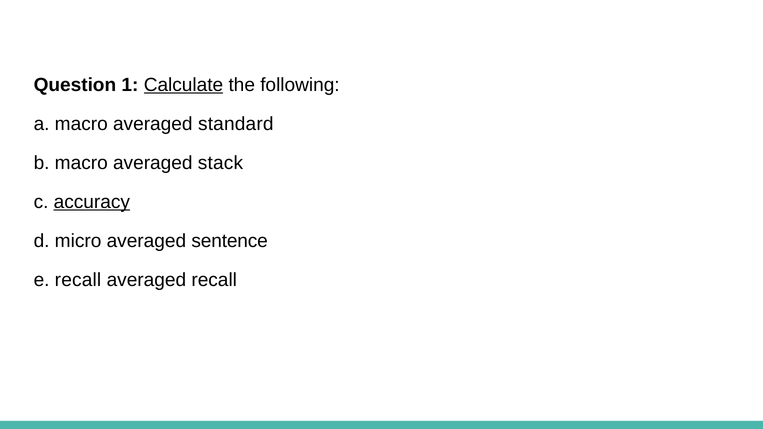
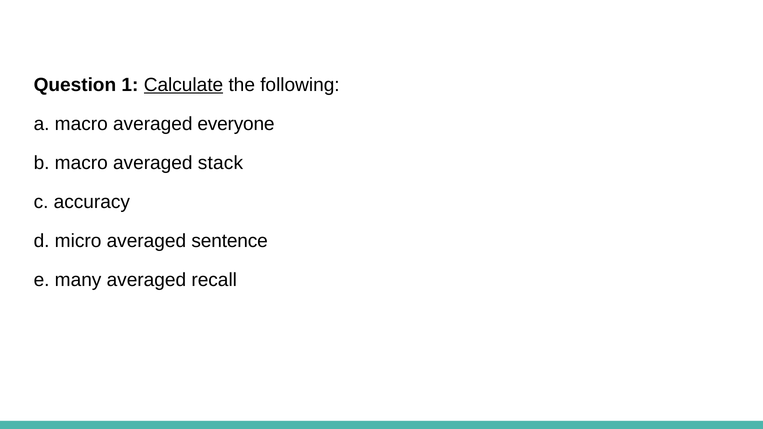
standard: standard -> everyone (236, 124)
accuracy underline: present -> none (92, 202)
e recall: recall -> many (78, 280)
